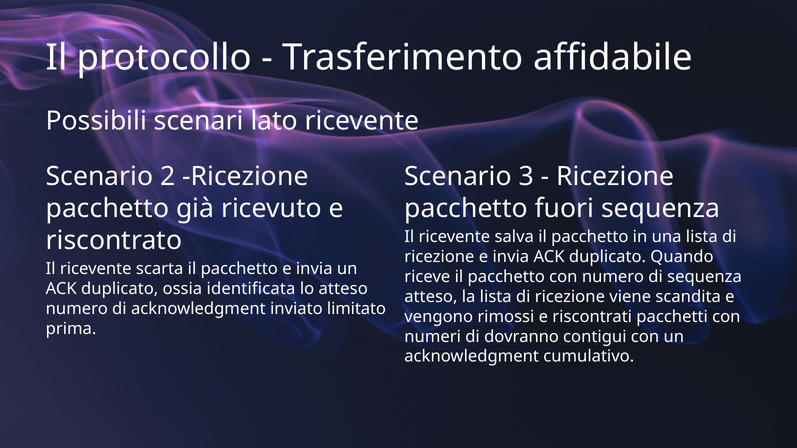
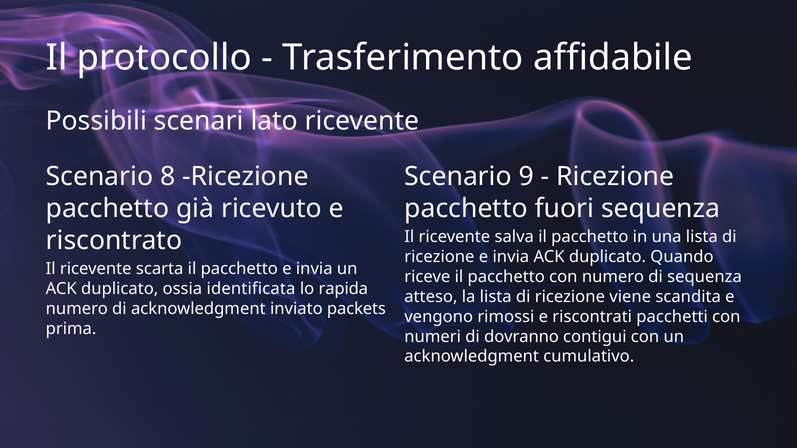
2: 2 -> 8 (168, 177)
3: 3 -> 9 (526, 177)
lo atteso: atteso -> rapida (343, 289)
limitato: limitato -> packets (356, 309)
